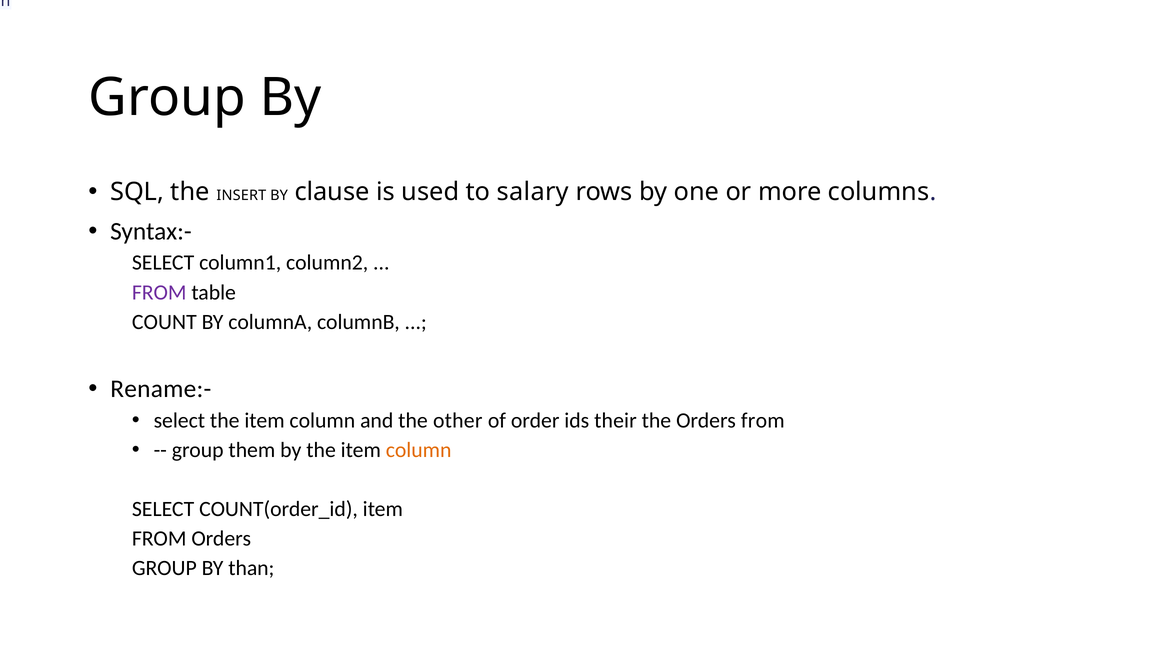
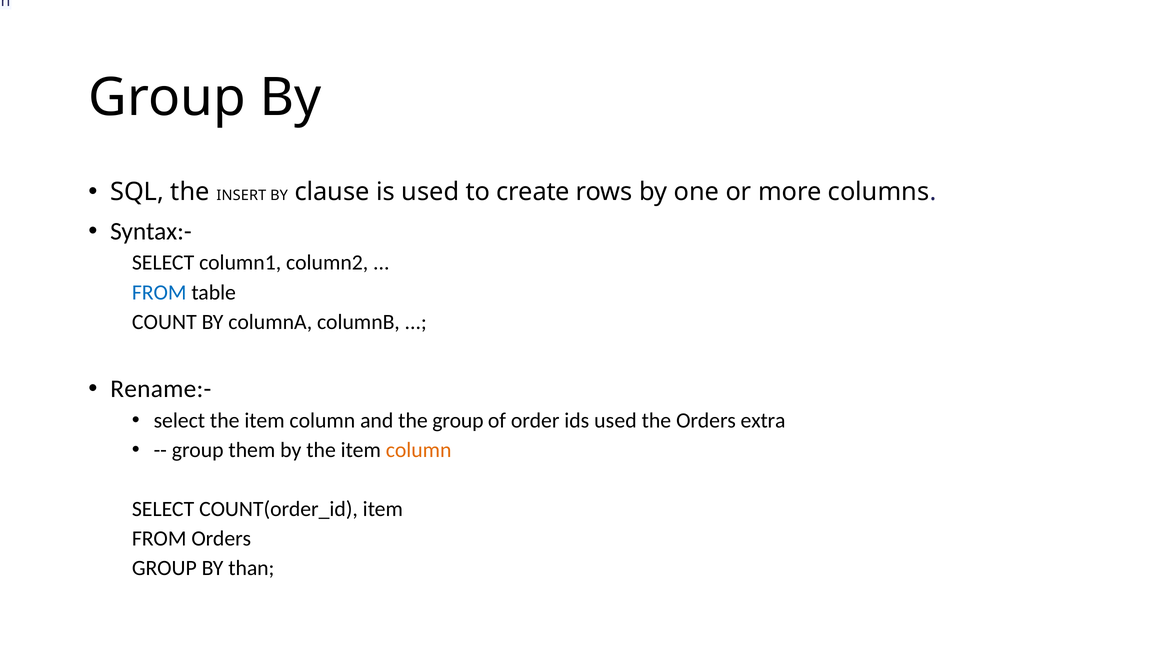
salary: salary -> create (533, 192)
FROM colour: purple -> blue (159, 292)
the other: other -> group (458, 420)
ids their: their -> used (615, 420)
Orders from: from -> extra (763, 420)
